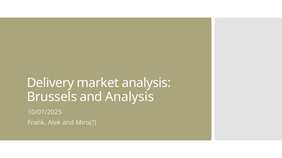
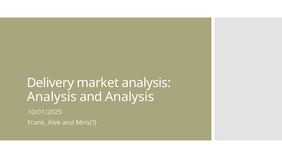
Brussels: Brussels -> Analysis (52, 97)
